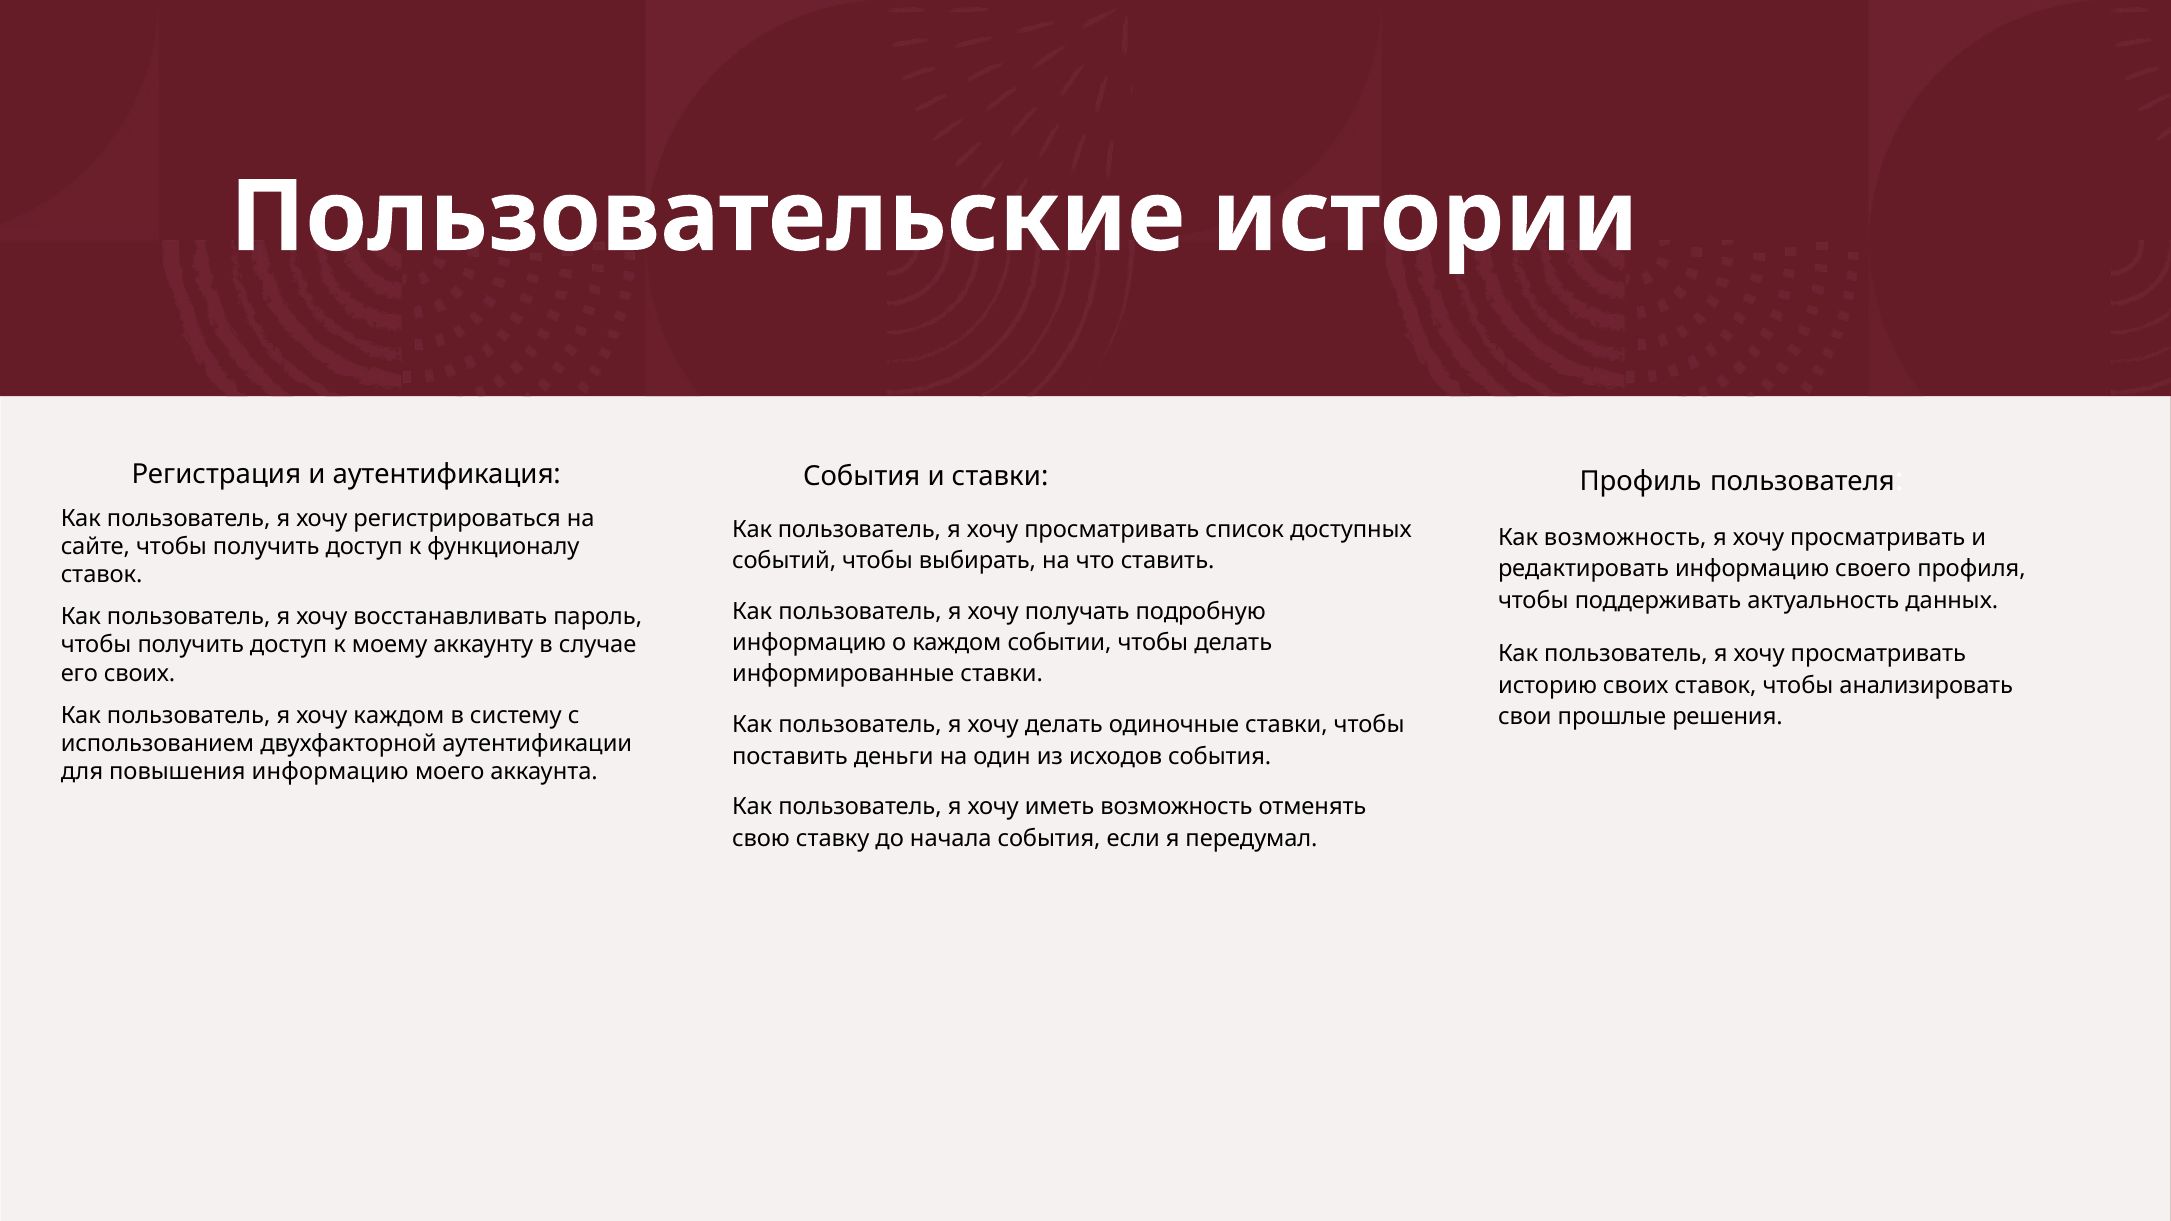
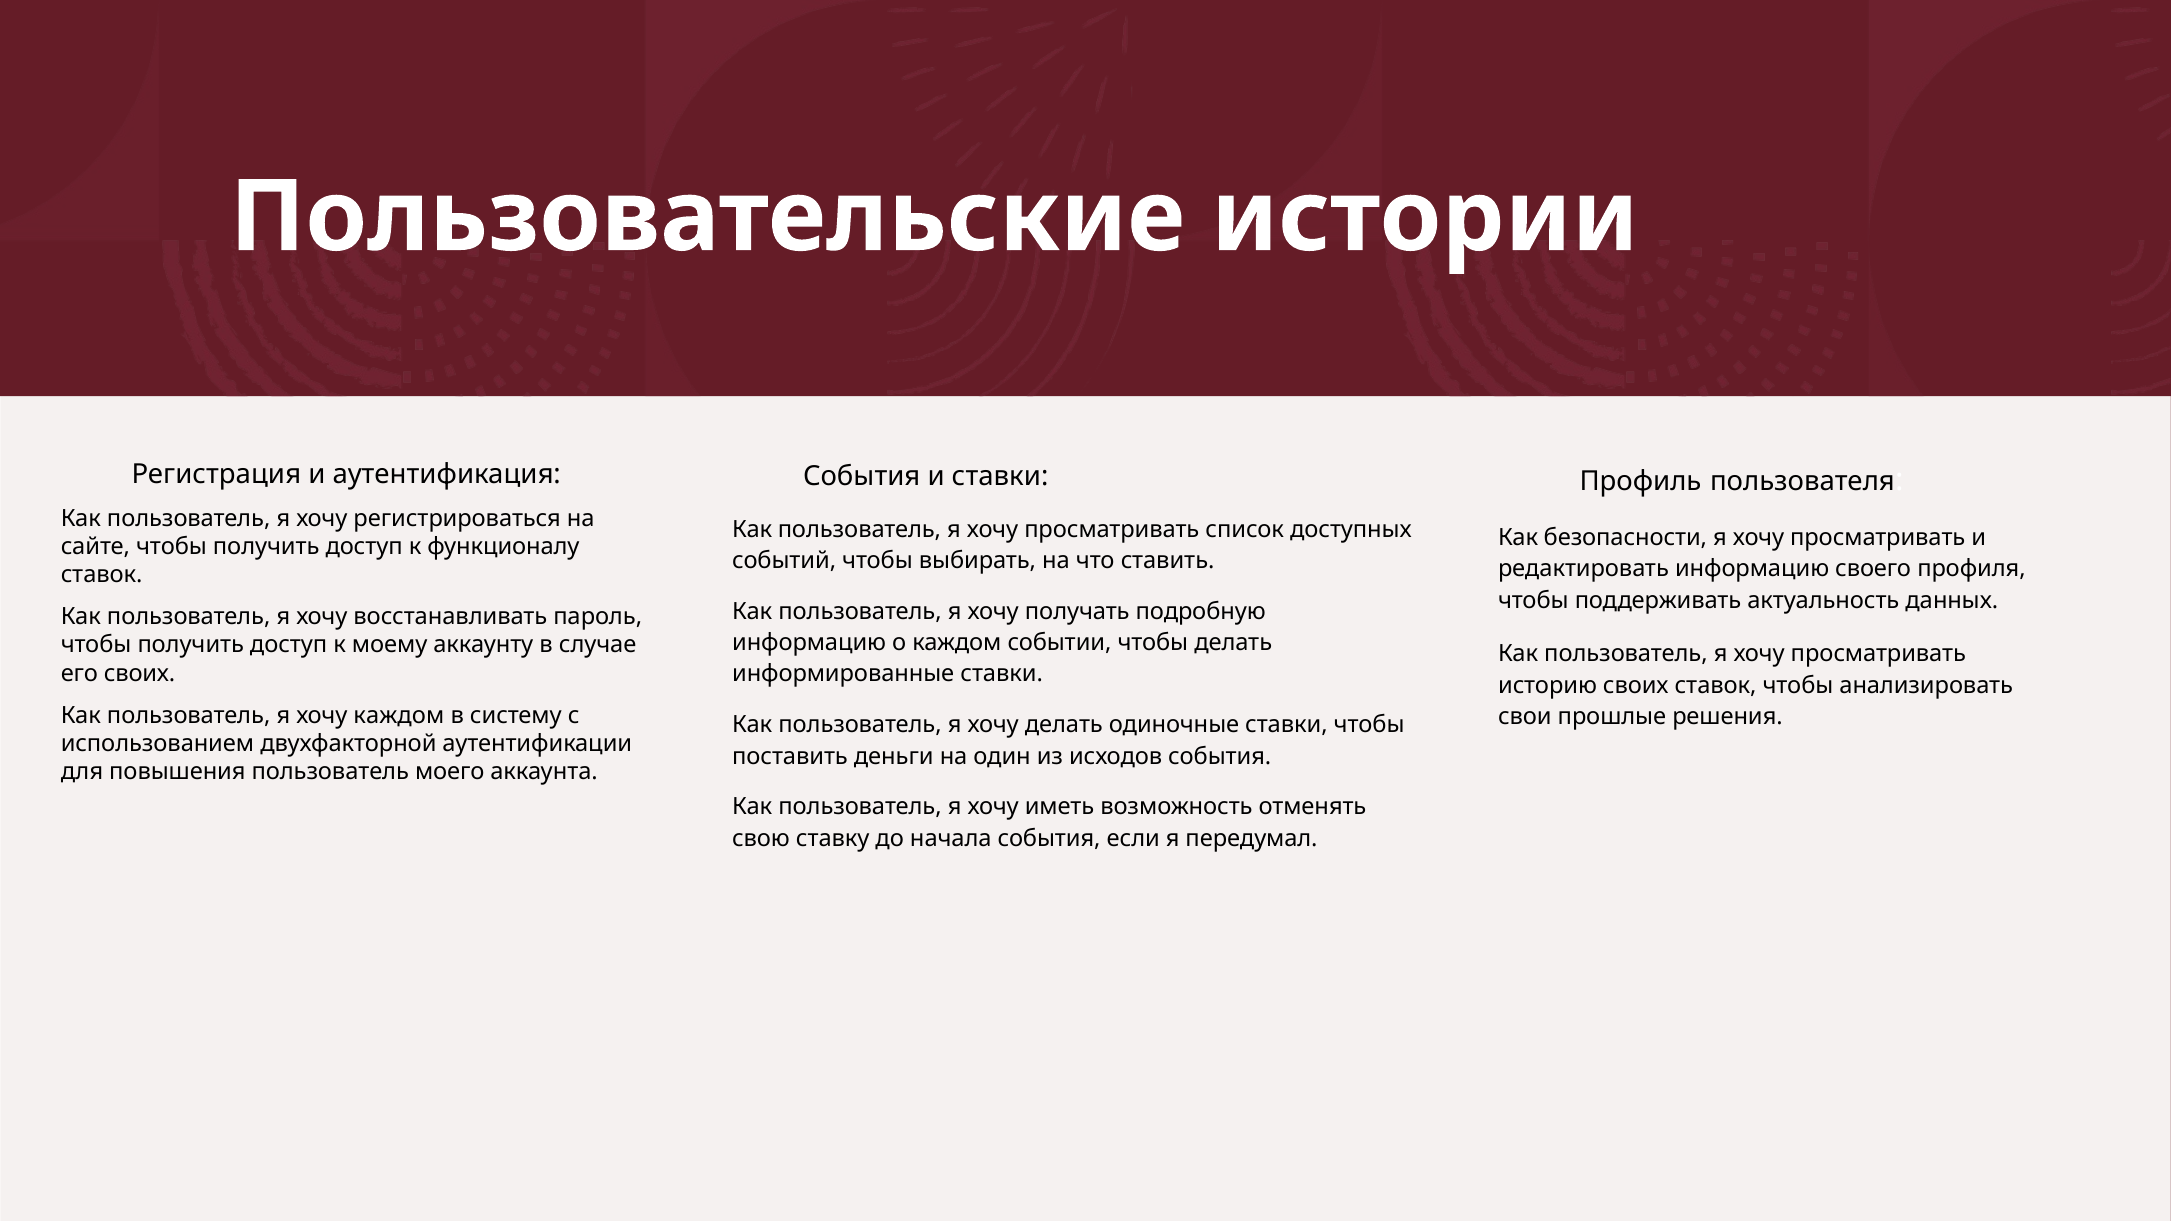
Как возможность: возможность -> безопасности (1625, 538)
повышения информацию: информацию -> пользователь (330, 772)
